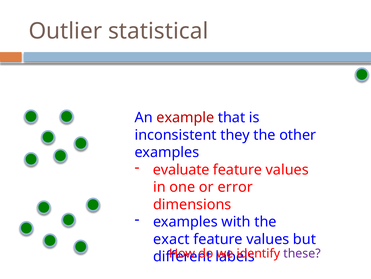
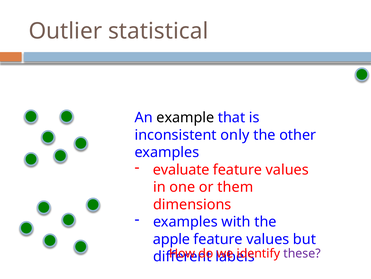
example colour: red -> black (185, 117)
they: they -> only (235, 135)
error: error -> them (235, 187)
exact: exact -> apple (172, 239)
